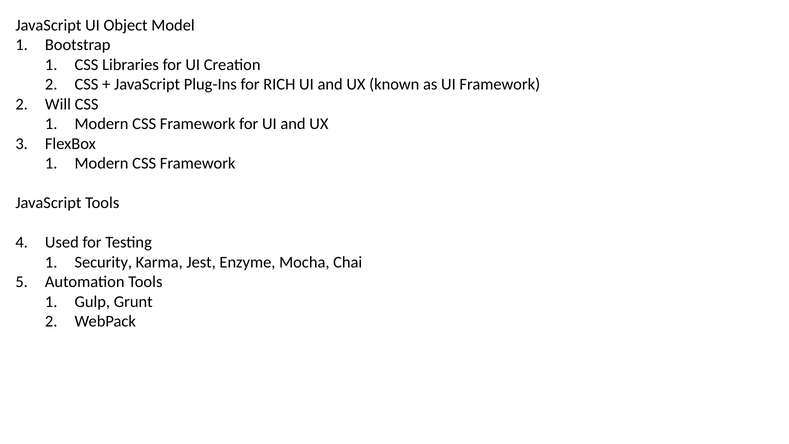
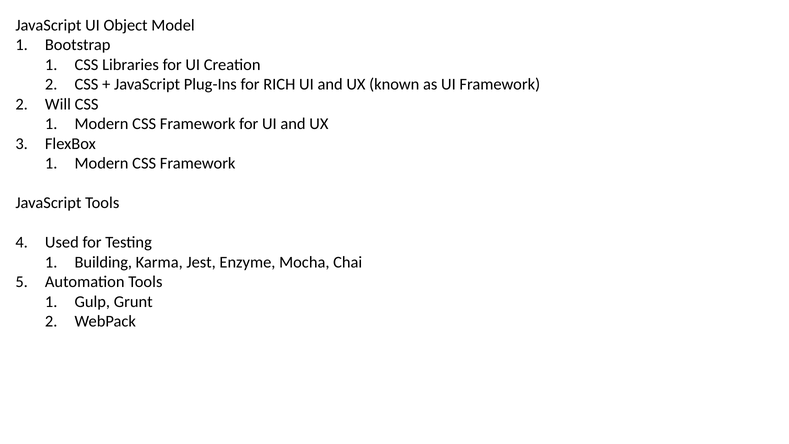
Security: Security -> Building (103, 262)
